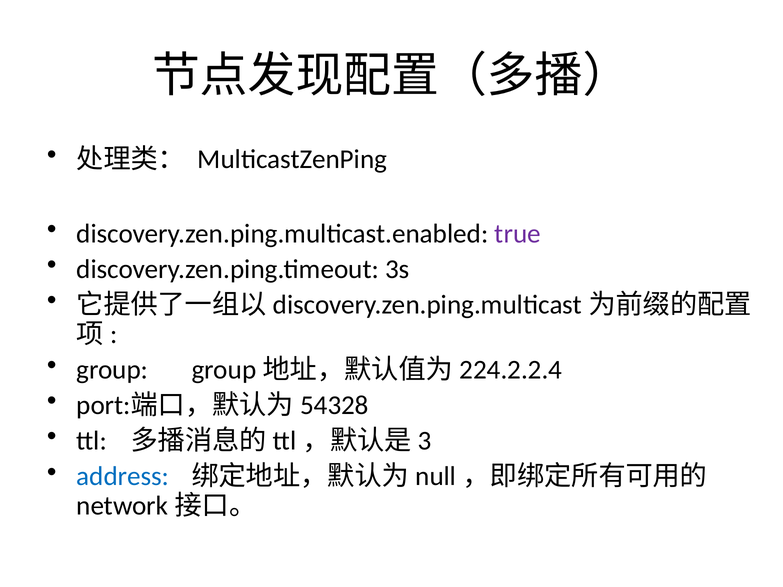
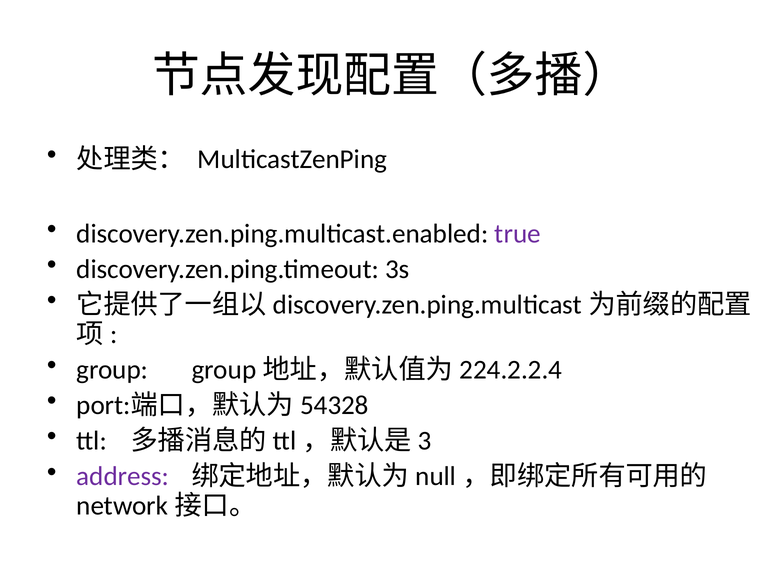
address colour: blue -> purple (123, 477)
